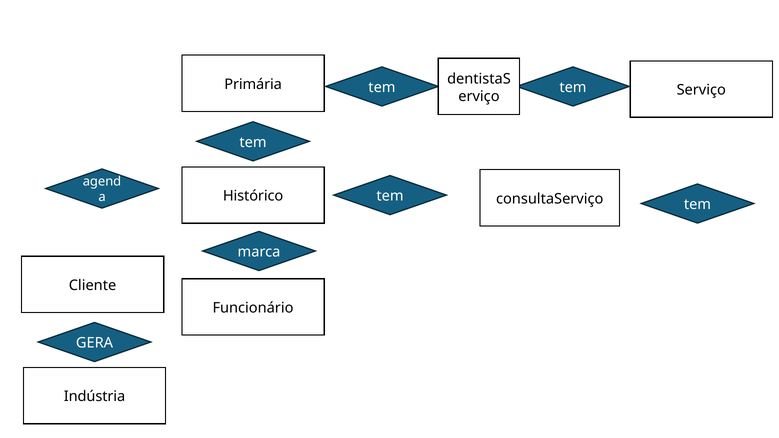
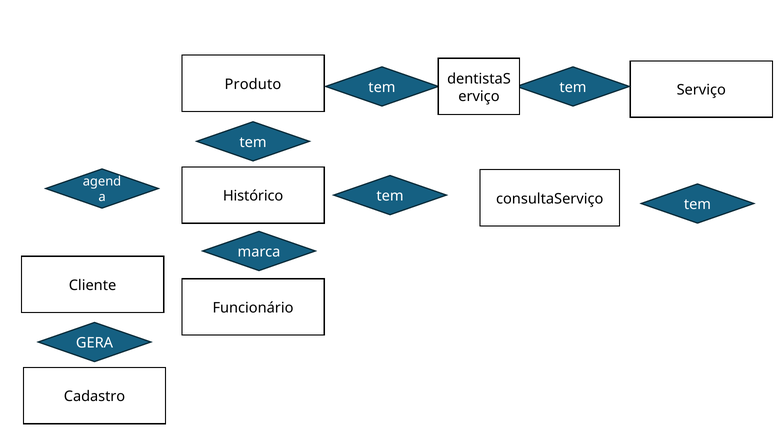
Primária: Primária -> Produto (253, 84)
Indústria: Indústria -> Cadastro (94, 397)
